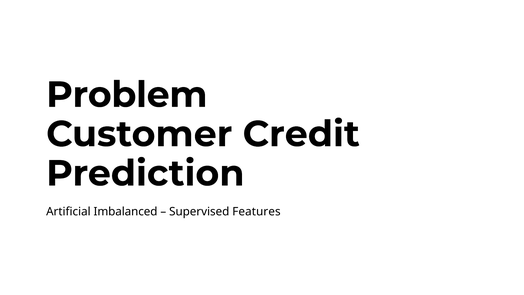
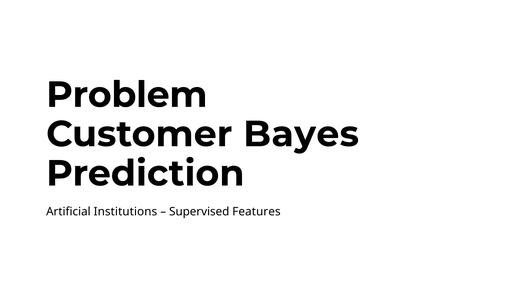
Credit: Credit -> Bayes (301, 134)
Imbalanced: Imbalanced -> Institutions (125, 212)
